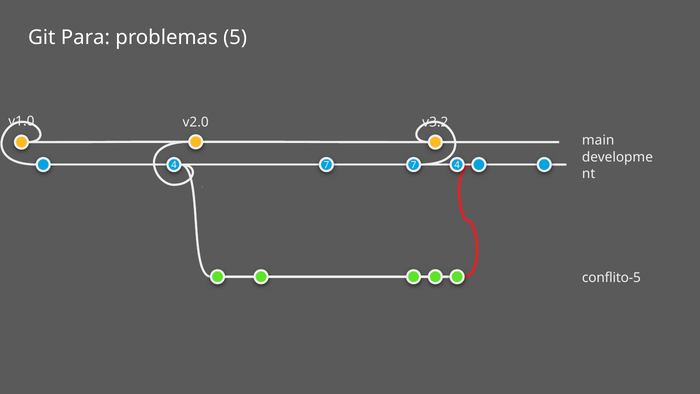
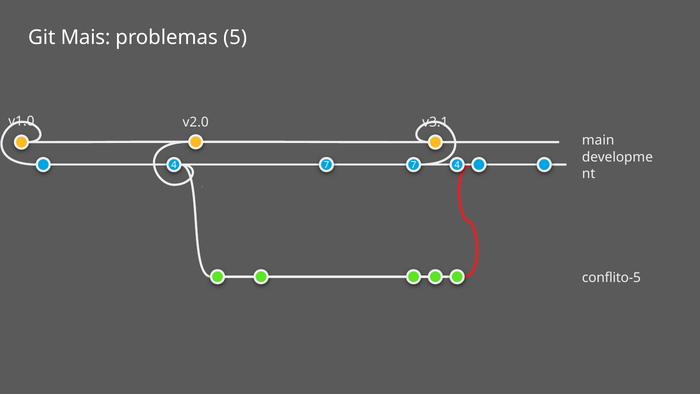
Para: Para -> Mais (86, 37)
v3.2: v3.2 -> v3.1 (435, 122)
